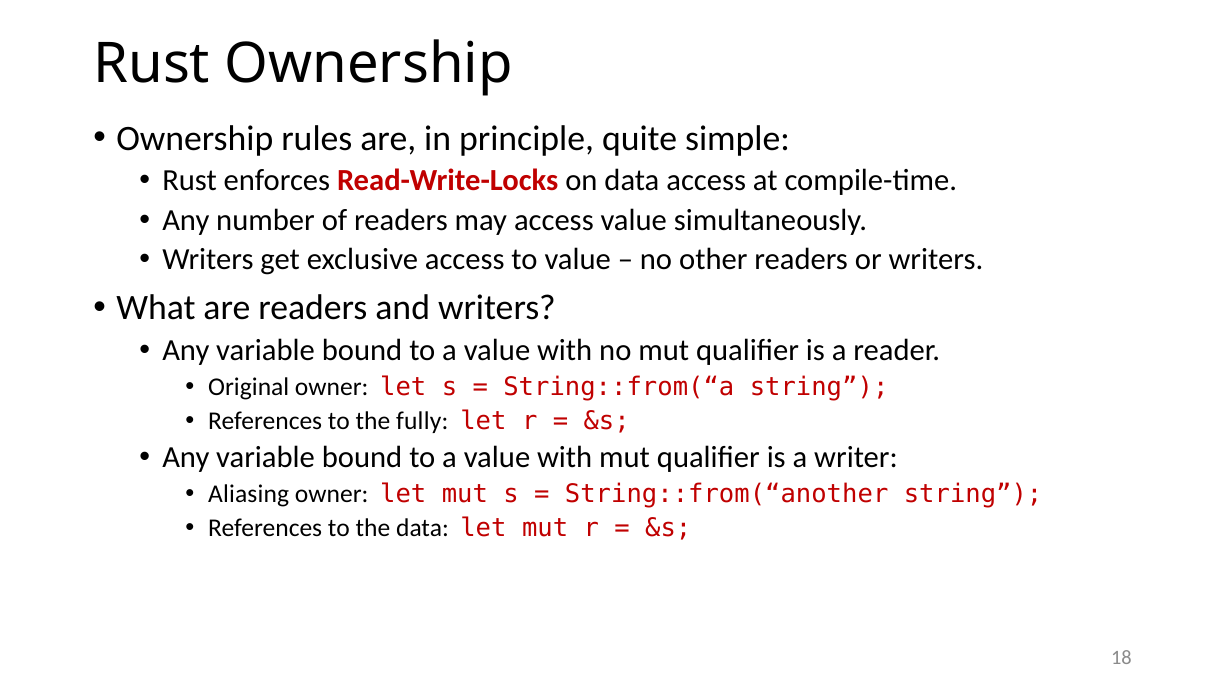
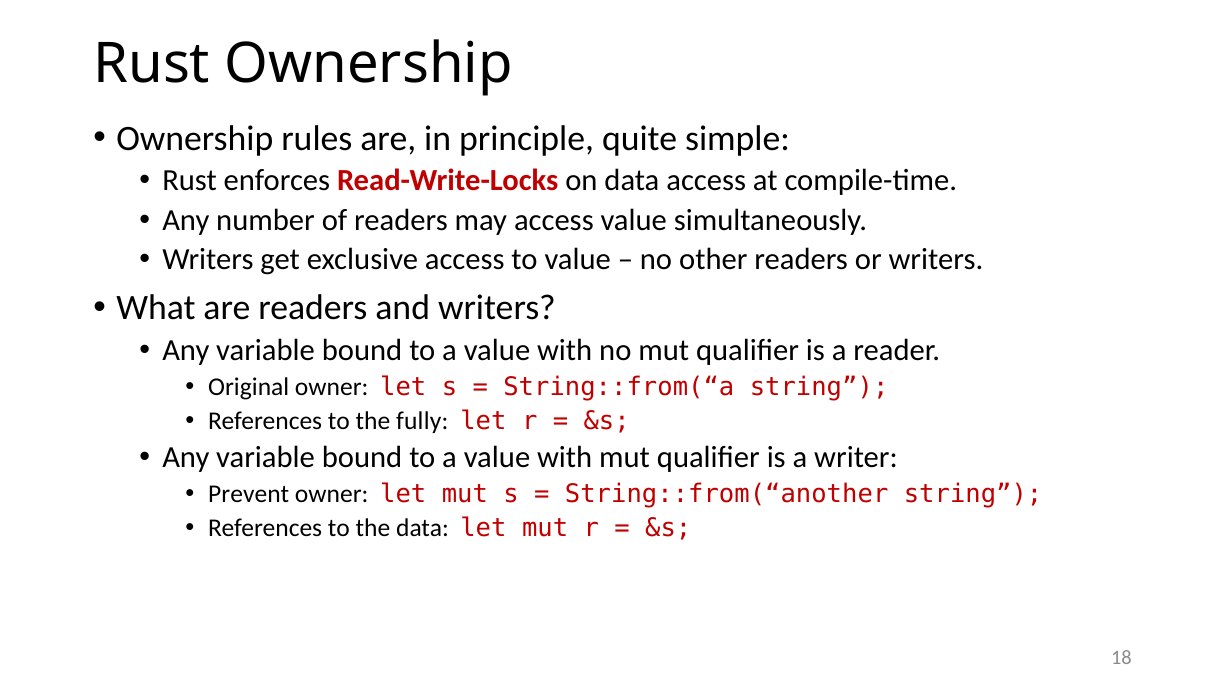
Aliasing: Aliasing -> Prevent (249, 494)
